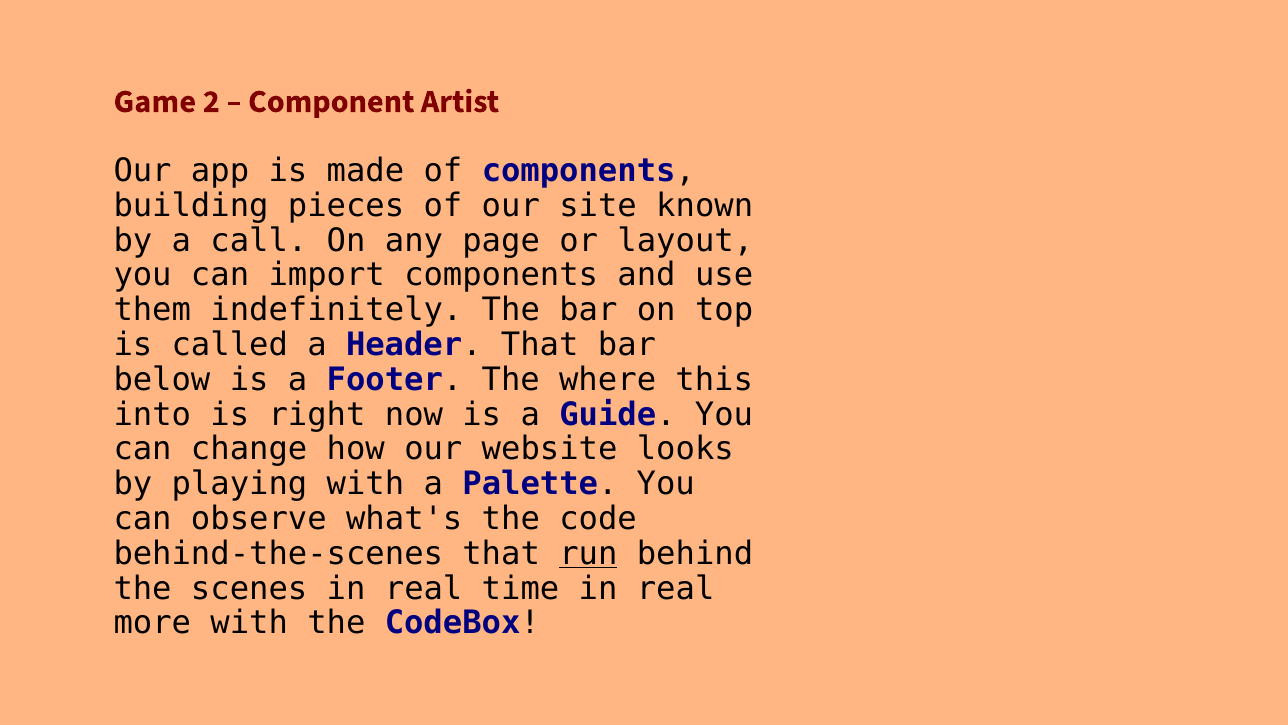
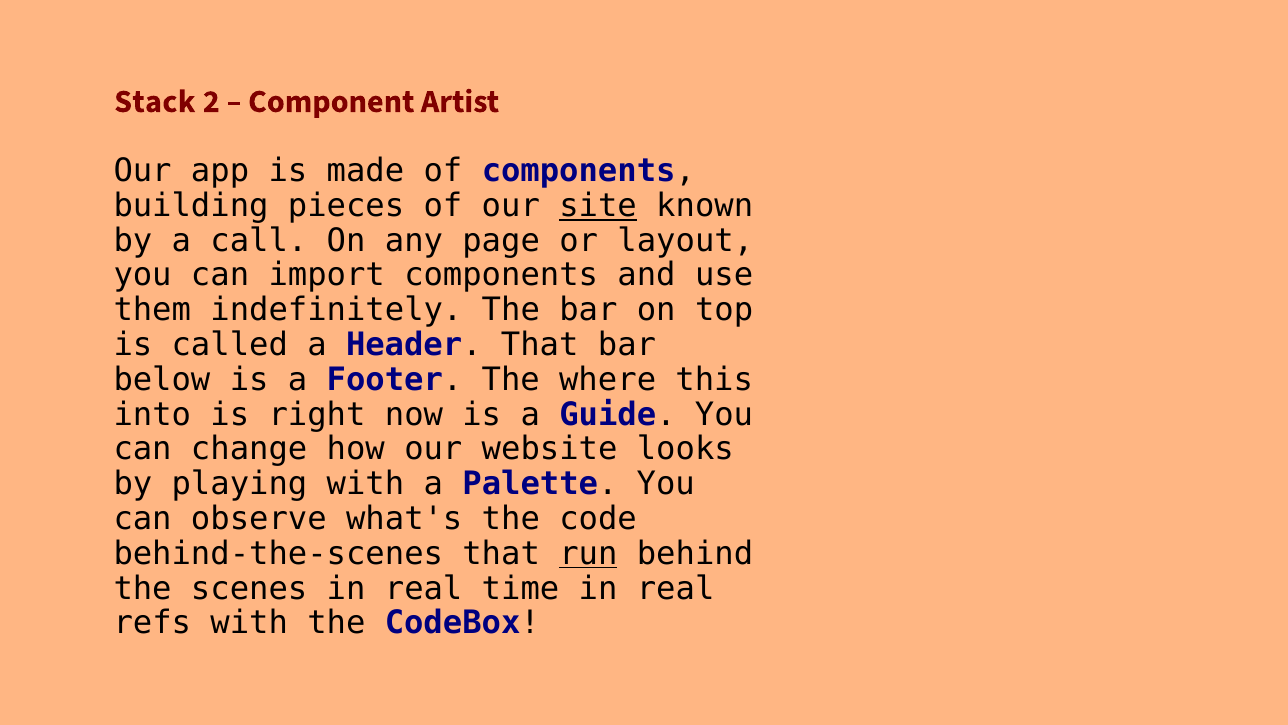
Game: Game -> Stack (155, 101)
site underline: none -> present (598, 206)
more: more -> refs (152, 623)
